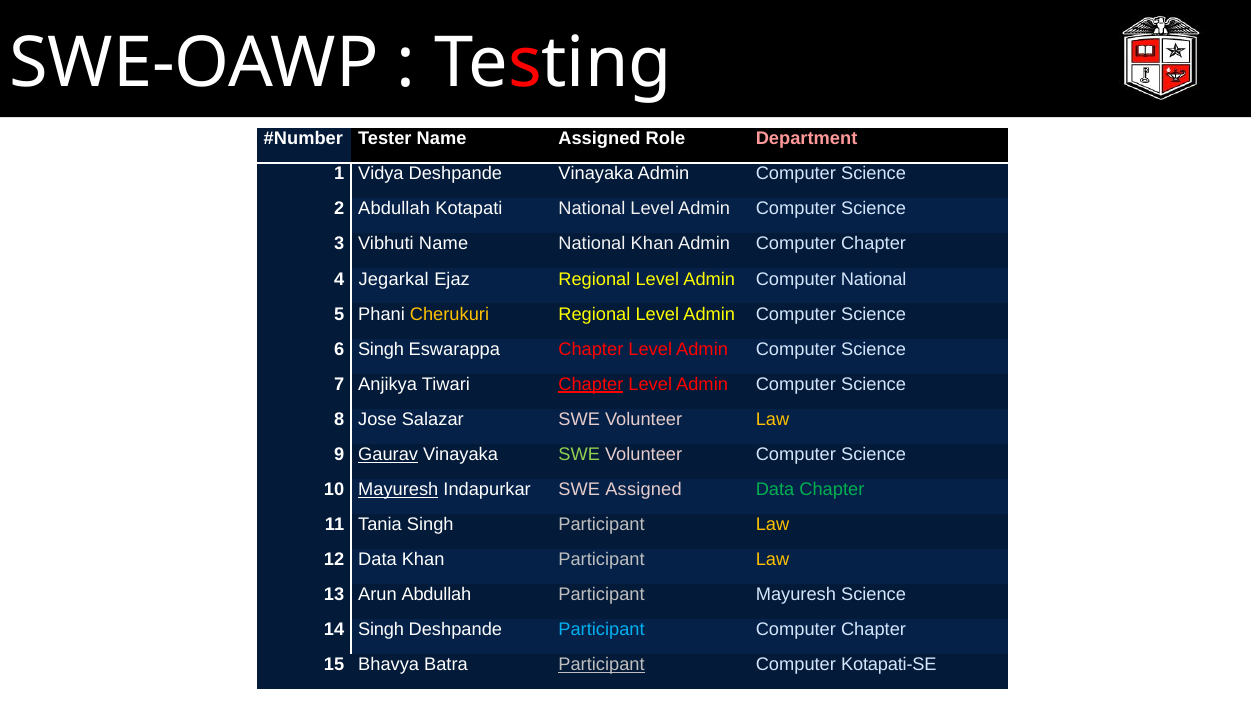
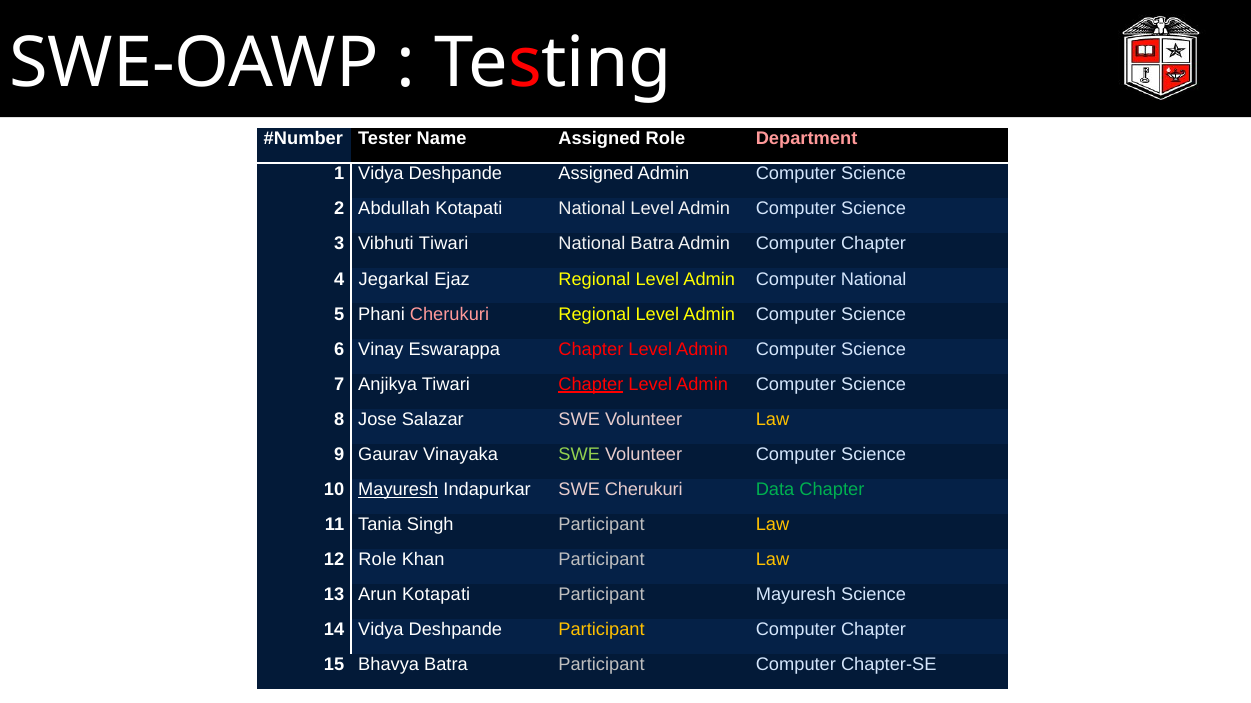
Deshpande Vinayaka: Vinayaka -> Assigned (596, 174)
Vibhuti Name: Name -> Tiwari (444, 244)
National Khan: Khan -> Batra (652, 244)
Cherukuri colour: yellow -> pink (449, 314)
6 Singh: Singh -> Vinay (381, 349)
Gaurav underline: present -> none (388, 455)
SWE Assigned: Assigned -> Cherukuri (644, 490)
12 Data: Data -> Role (377, 560)
Arun Abdullah: Abdullah -> Kotapati (436, 595)
14 Singh: Singh -> Vidya (381, 630)
Participant colour: light blue -> yellow (602, 630)
Participant underline: present -> none (602, 665)
Kotapati-SE: Kotapati-SE -> Chapter-SE (889, 665)
